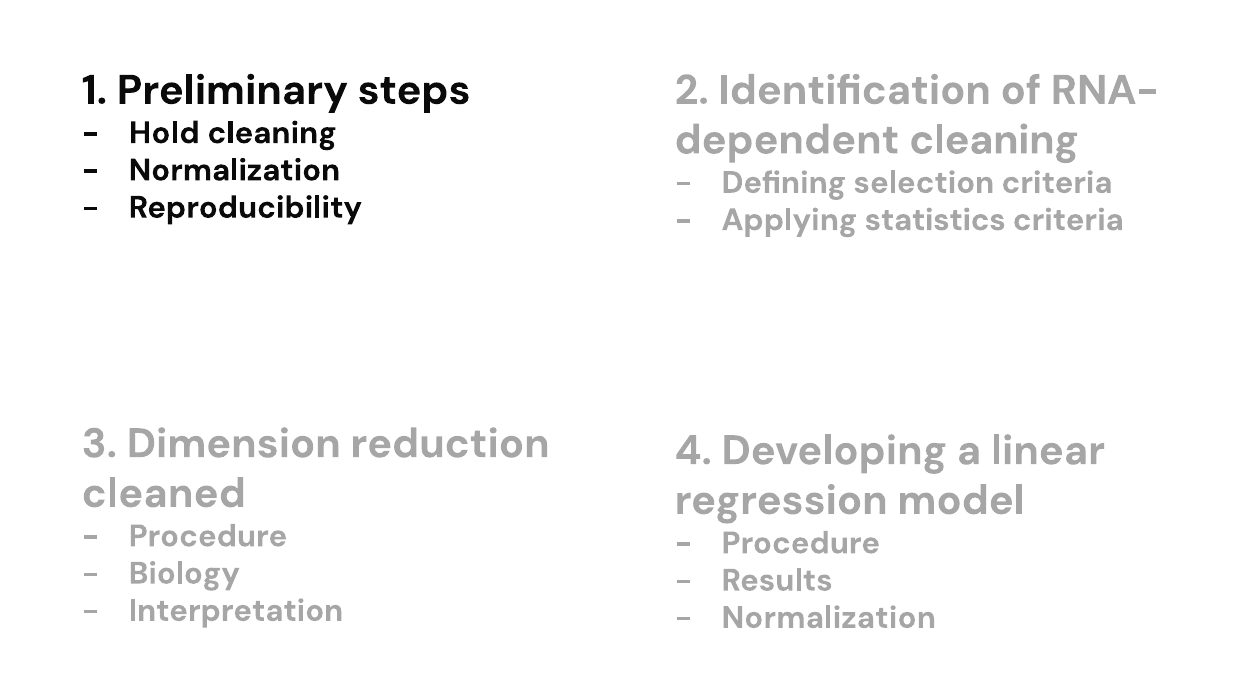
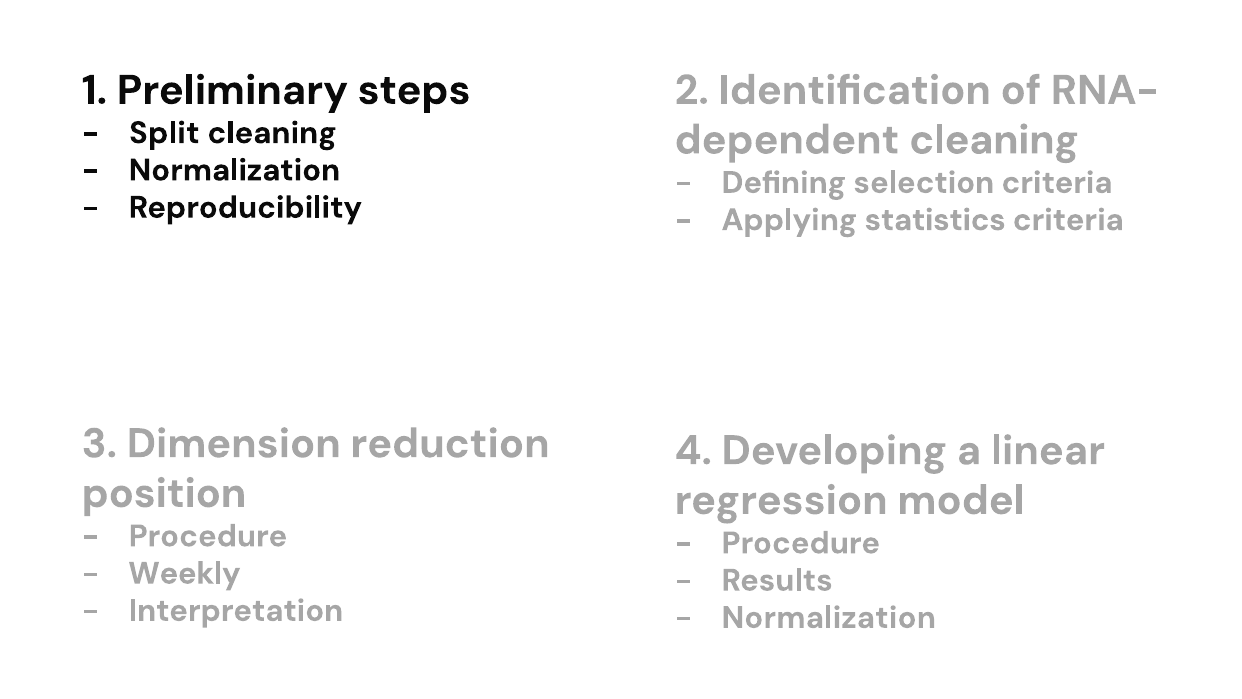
Hold: Hold -> Split (164, 133)
cleaned: cleaned -> position (164, 493)
Biology: Biology -> Weekly (184, 573)
